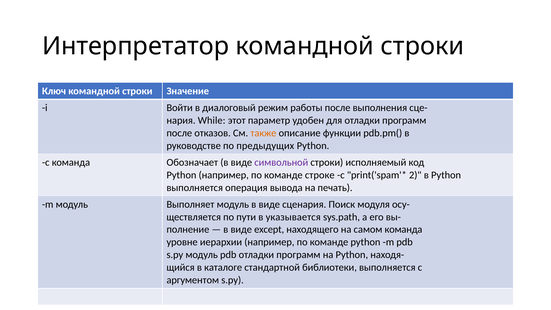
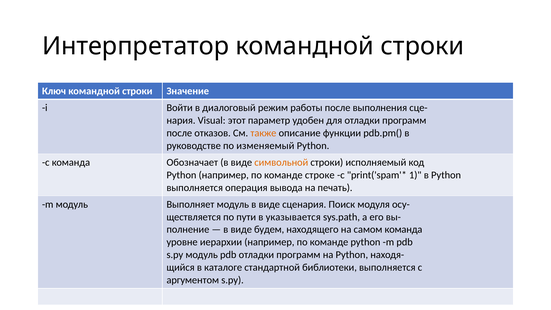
While: While -> Visual (212, 120)
предыдущих: предыдущих -> изменяемый (265, 146)
символьной colour: purple -> orange (281, 162)
2: 2 -> 1 (415, 175)
except: except -> будем (269, 230)
